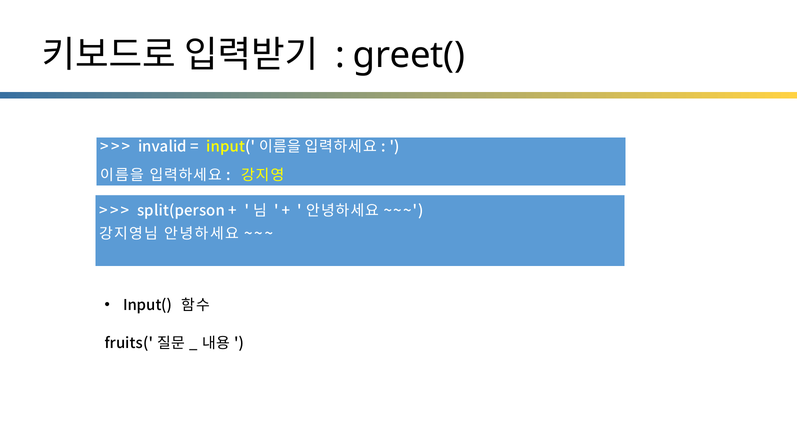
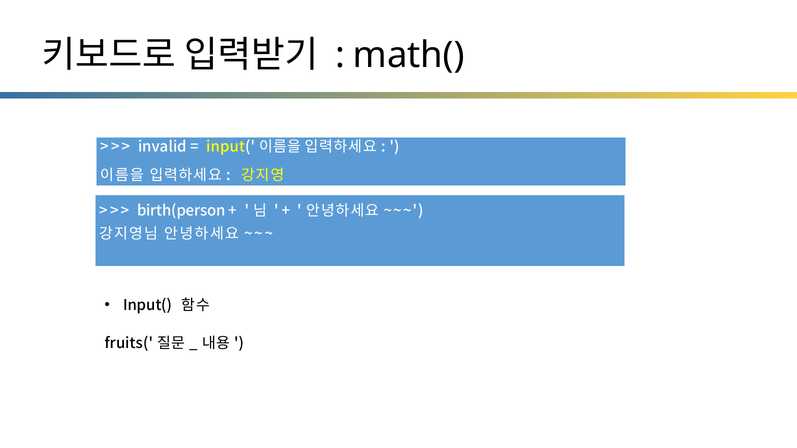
greet(: greet( -> math( (409, 55)
split(person: split(person -> birth(person (181, 211)
